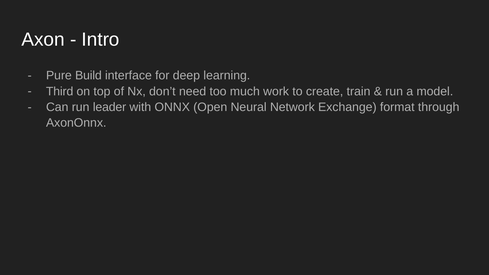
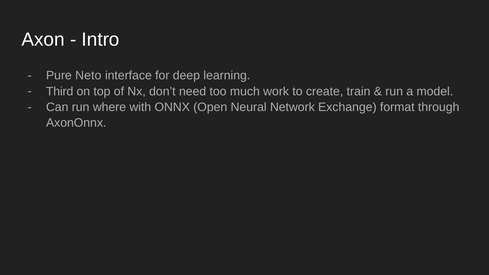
Build: Build -> Neto (88, 76)
leader: leader -> where (109, 107)
